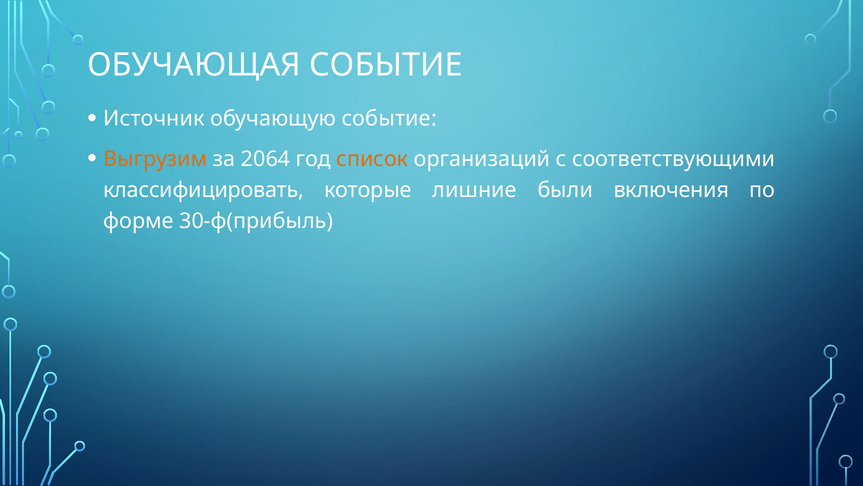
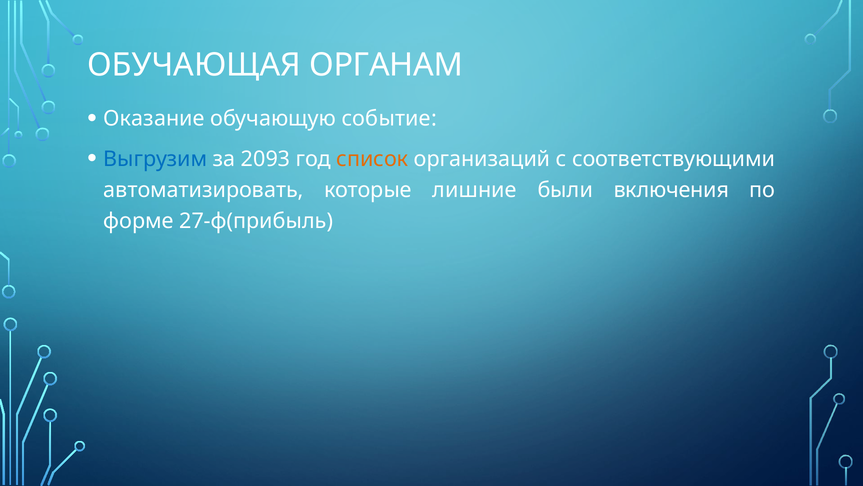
ОБУЧАЮЩАЯ СОБЫТИЕ: СОБЫТИЕ -> ОРГАНАМ (386, 65)
Источник: Источник -> Оказание (154, 119)
Выгрузим colour: orange -> blue (155, 159)
2064: 2064 -> 2093 (266, 159)
классифицировать: классифицировать -> автоматизировать (204, 190)
30-ф(прибыль: 30-ф(прибыль -> 27-ф(прибыль (256, 221)
